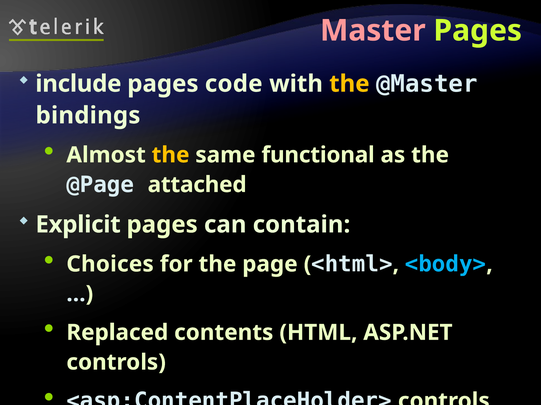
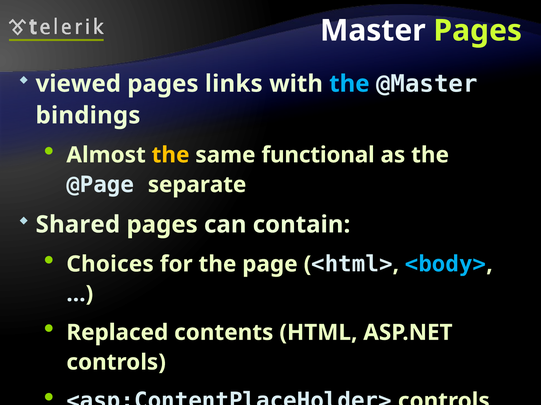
Master colour: pink -> white (373, 31)
include: include -> viewed (78, 84)
code: code -> links (234, 84)
the colour: yellow -> light blue (349, 84)
attached: attached -> separate (197, 185)
Explicit: Explicit -> Shared (78, 225)
